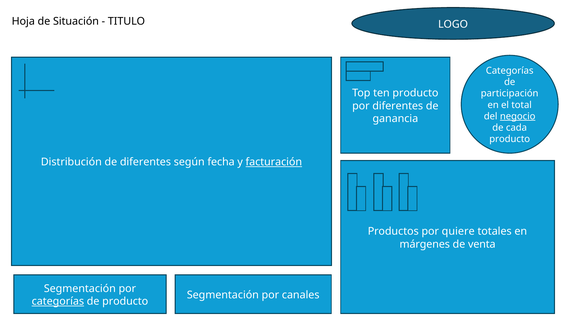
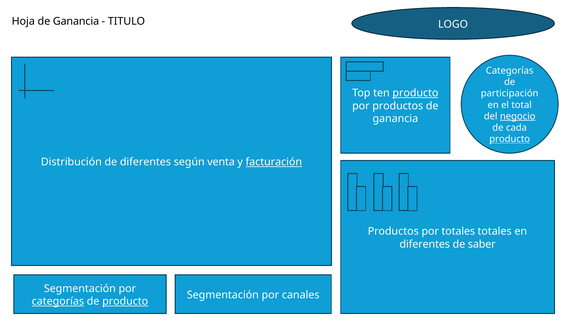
Hoja de Situación: Situación -> Ganancia (76, 21)
producto underline: none -> present (415, 93)
por diferentes: diferentes -> productos (398, 106)
producto underline: none -> present (510, 139)
fecha: fecha -> venta (221, 162)
por quiere: quiere -> totales (458, 231)
márgenes: márgenes -> diferentes (425, 244)
venta: venta -> saber (482, 244)
producto underline: none -> present (125, 302)
